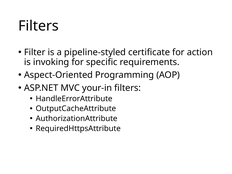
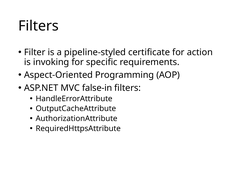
your-in: your-in -> false-in (97, 88)
